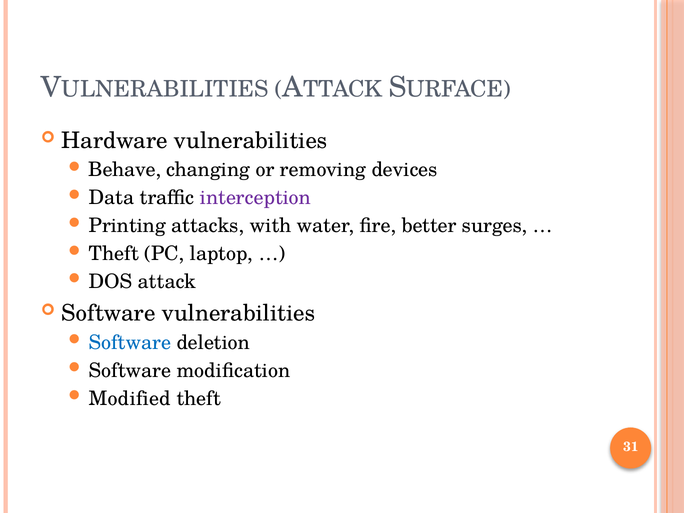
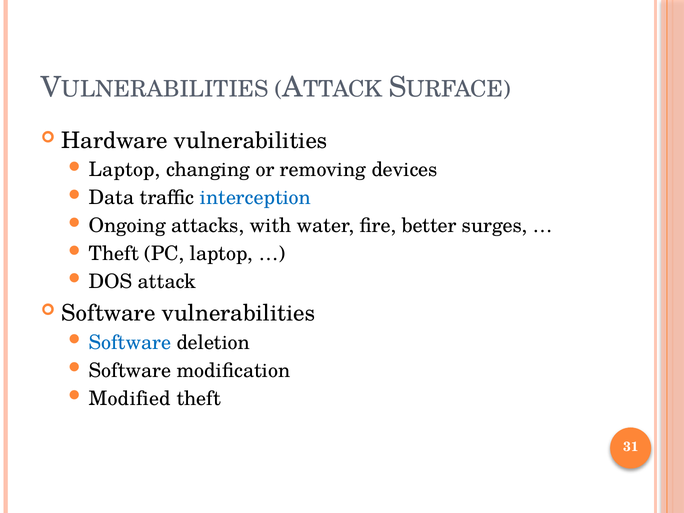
Behave: Behave -> Laptop (125, 170)
interception colour: purple -> blue (256, 198)
Printing: Printing -> Ongoing (127, 226)
